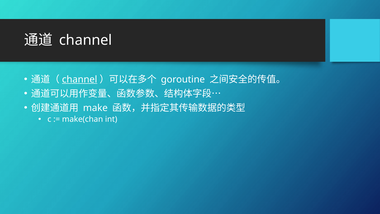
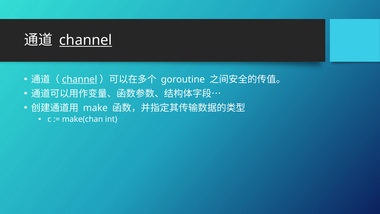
channel underline: none -> present (86, 40)
